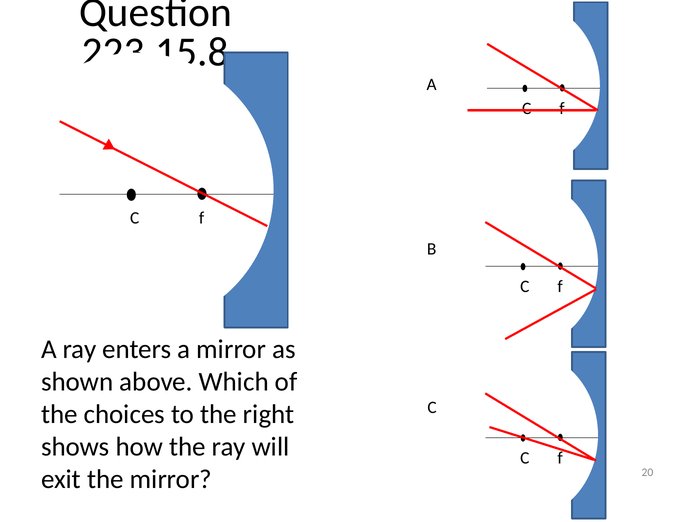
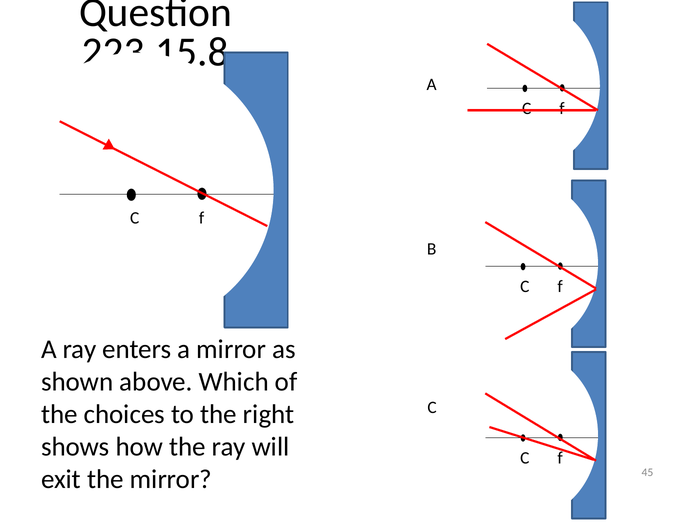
20: 20 -> 45 (647, 472)
